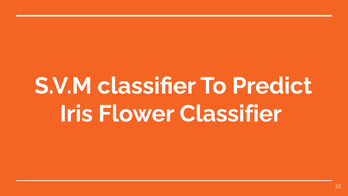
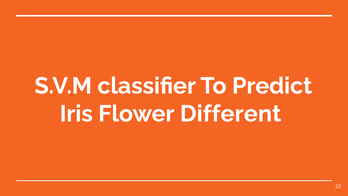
Flower Classifier: Classifier -> Different (231, 114)
